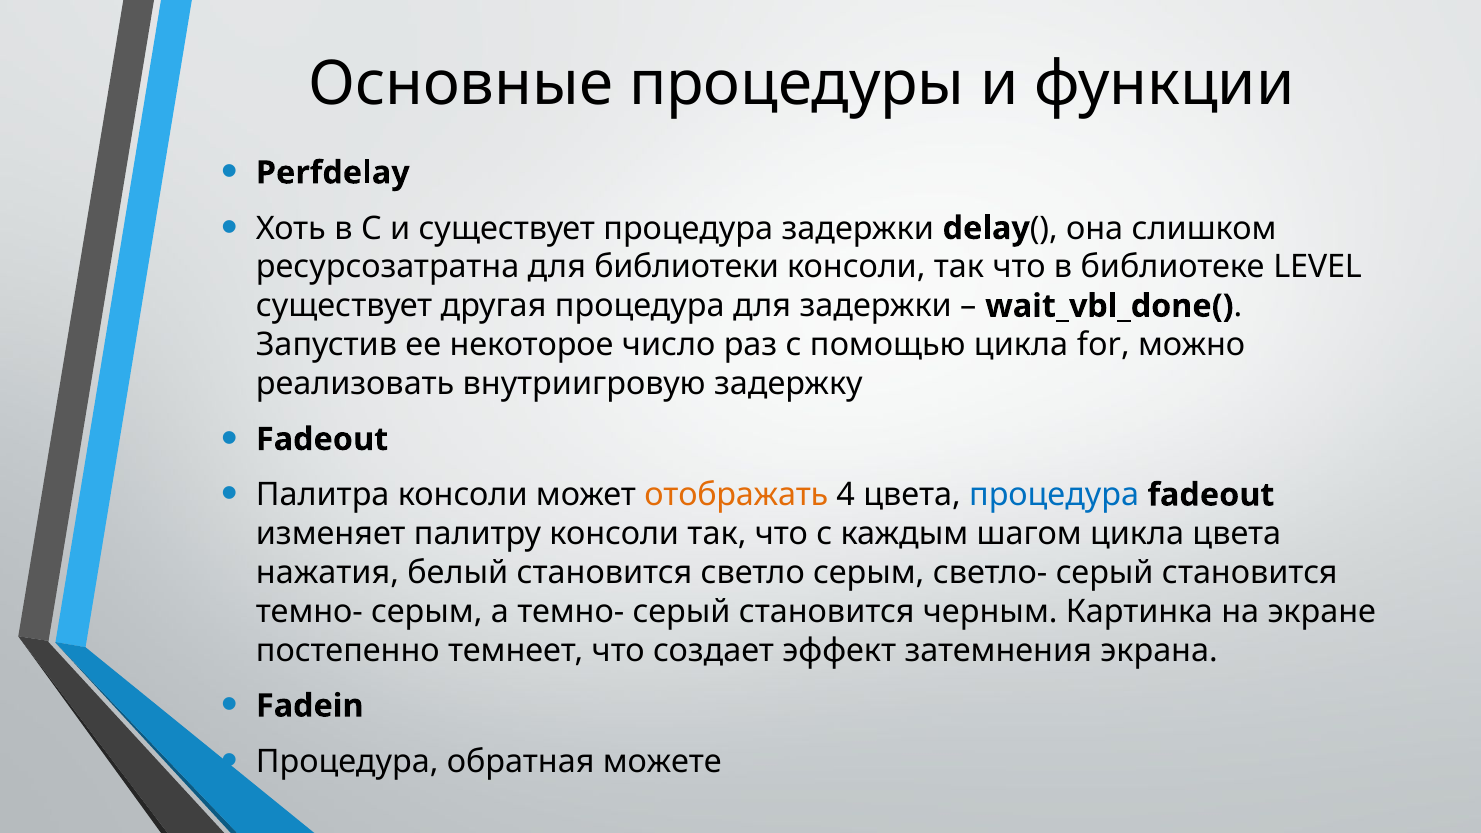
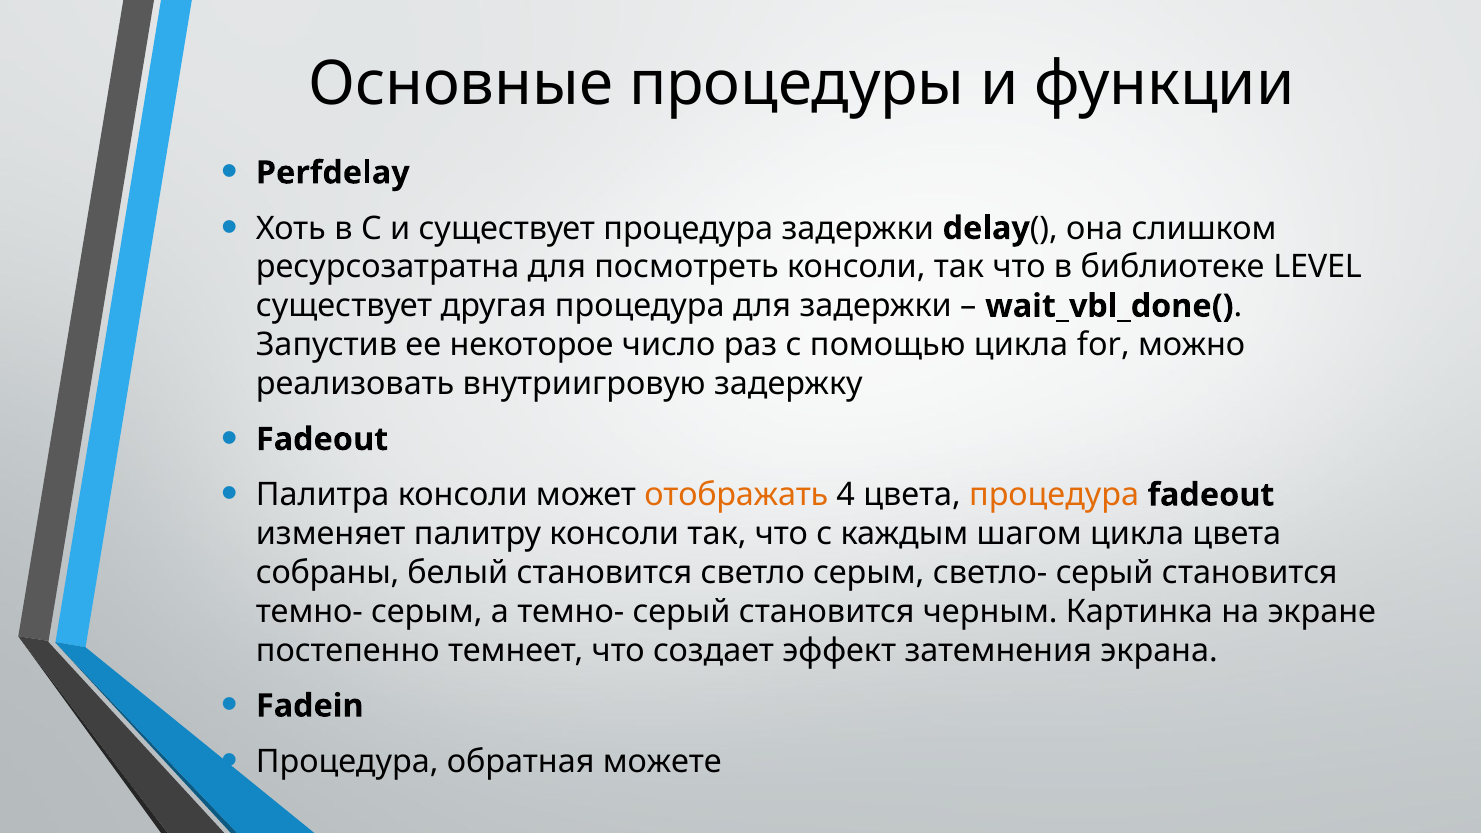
библиотеки: библиотеки -> посмотреть (687, 267)
процедура colour: blue -> orange (1054, 495)
нажатия: нажатия -> собраны (328, 573)
